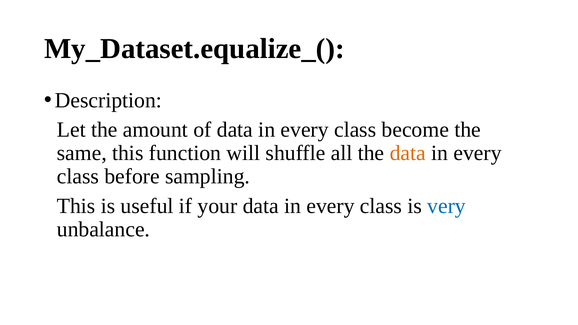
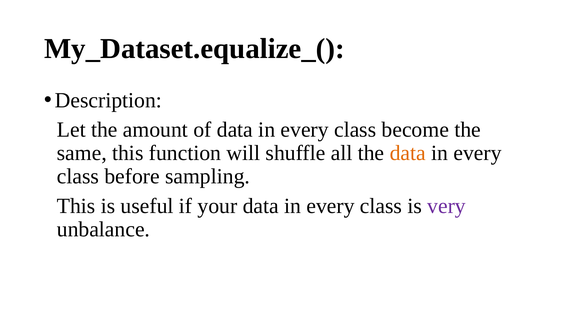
very colour: blue -> purple (447, 206)
